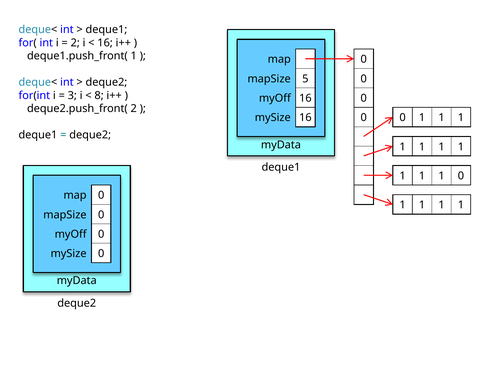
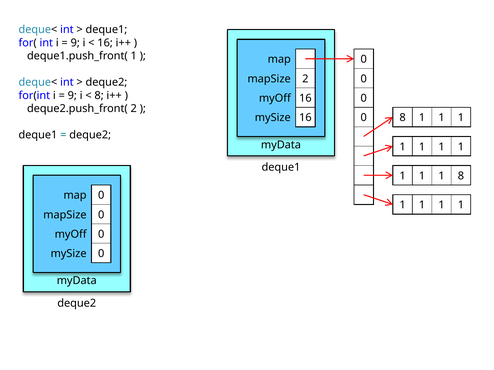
2: 2 -> 9 (75, 43)
mapSize 5: 5 -> 2 (305, 79)
3: 3 -> 9 (72, 96)
0: 0 -> 8 (403, 118)
1 0: 0 -> 8 (461, 176)
